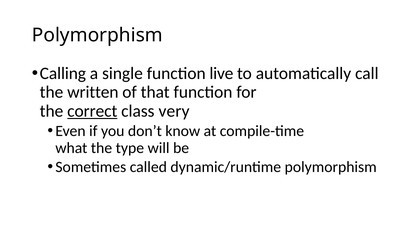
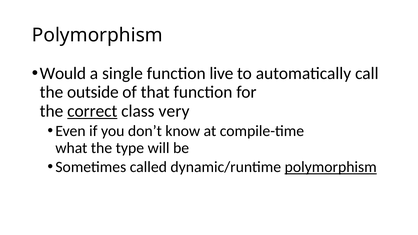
Calling: Calling -> Would (63, 73)
written: written -> outside (93, 92)
polymorphism underline: none -> present (331, 167)
